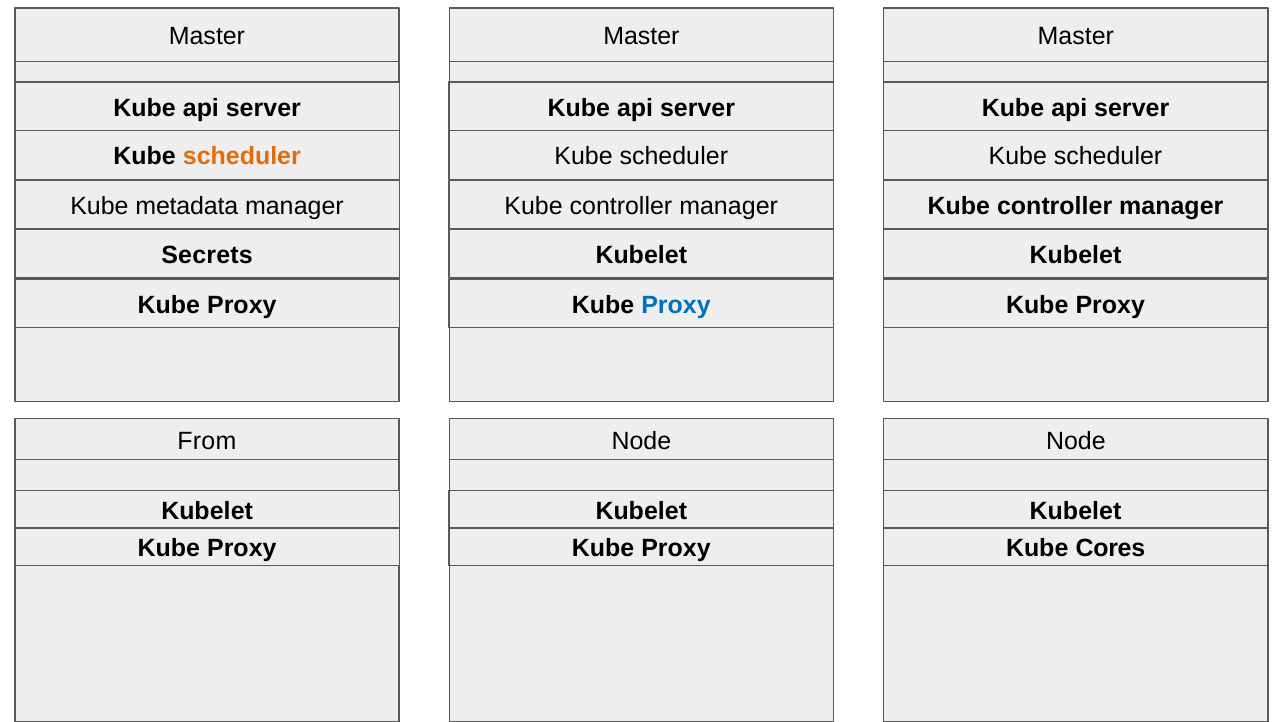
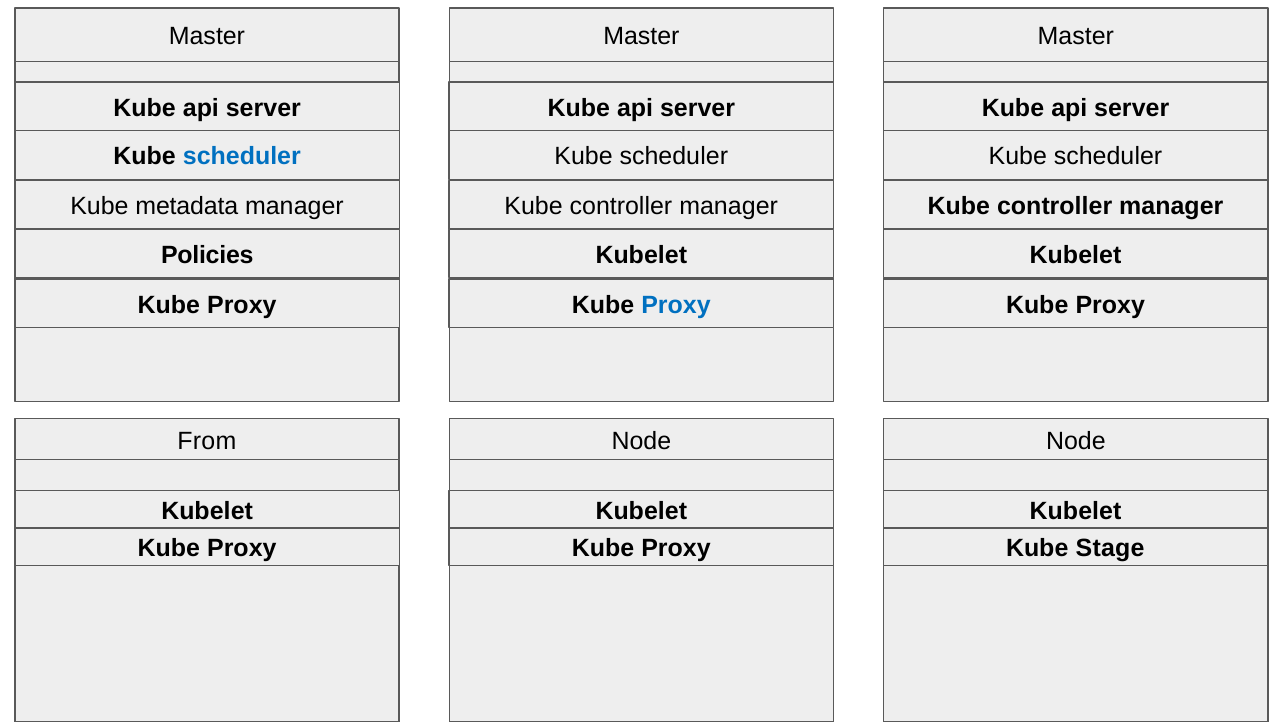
scheduler colour: orange -> blue (242, 157)
Secrets: Secrets -> Policies (207, 255)
Cores: Cores -> Stage (1110, 548)
